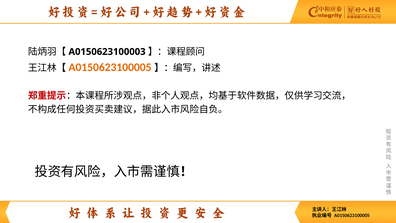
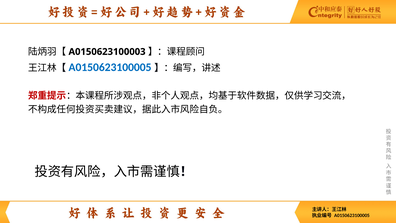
A0150623100005 colour: orange -> blue (110, 67)
